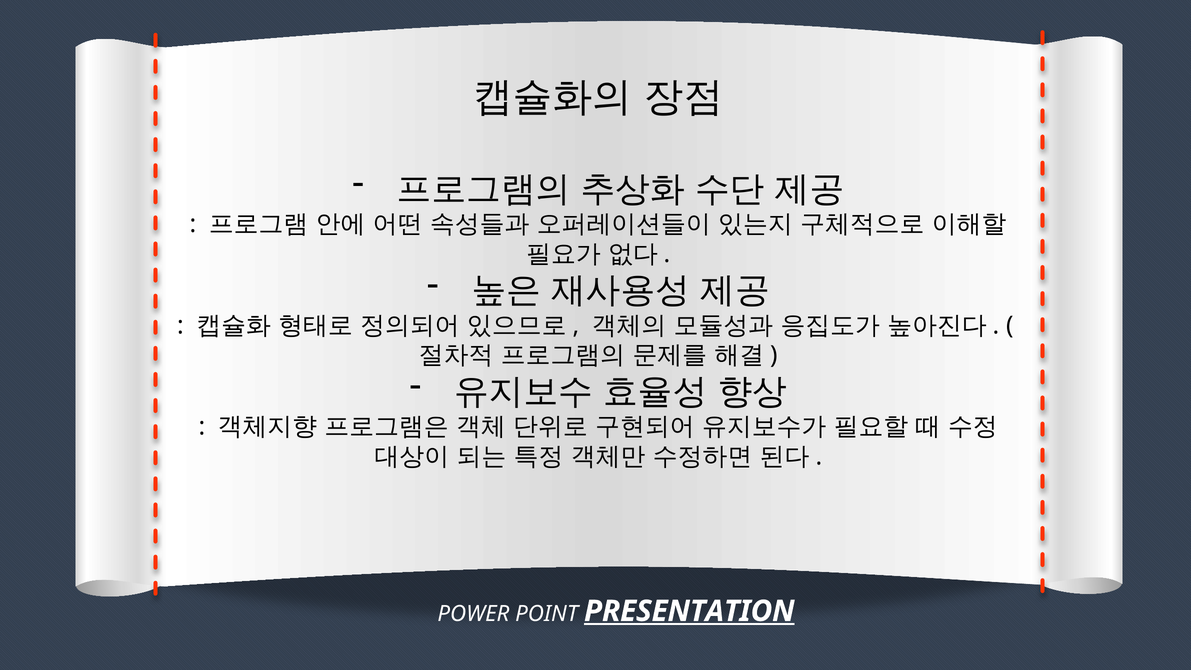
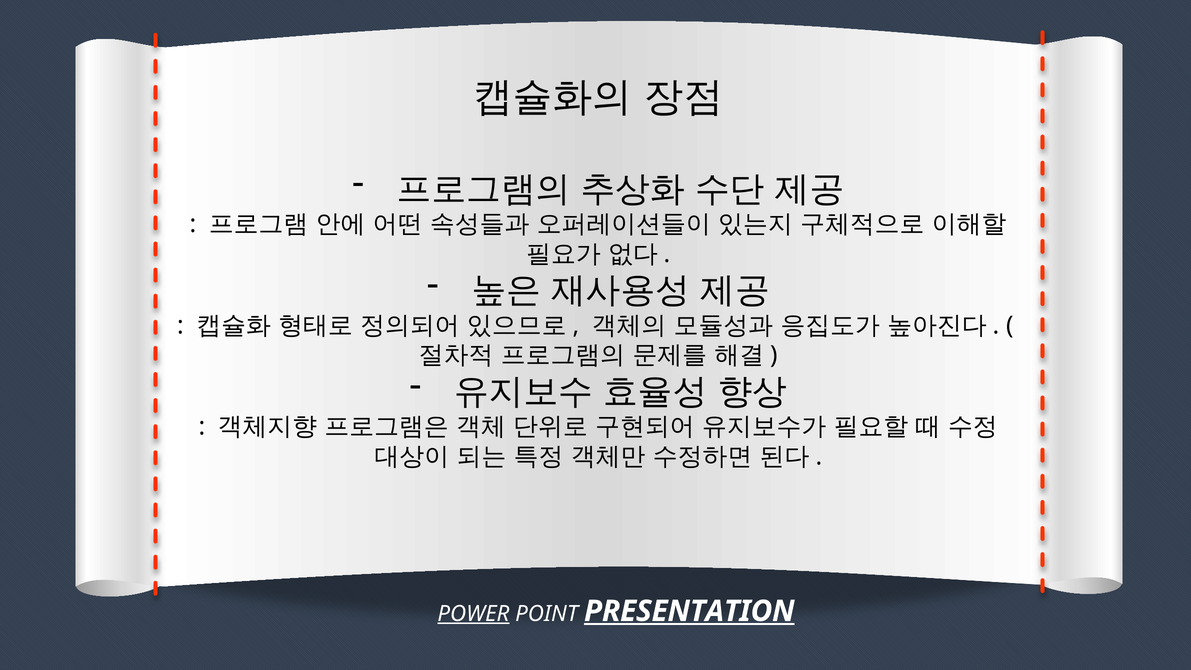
POWER underline: none -> present (473, 614)
